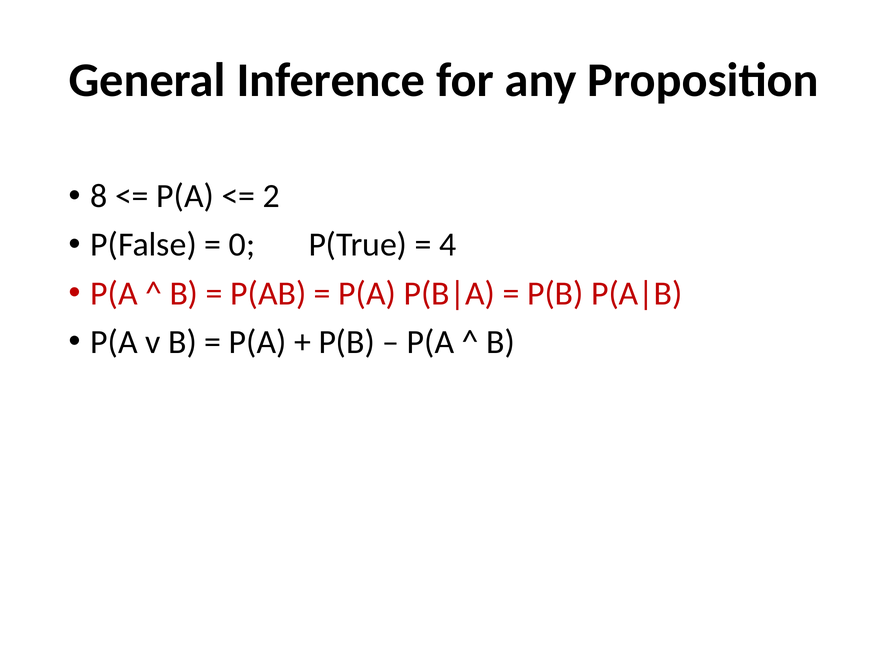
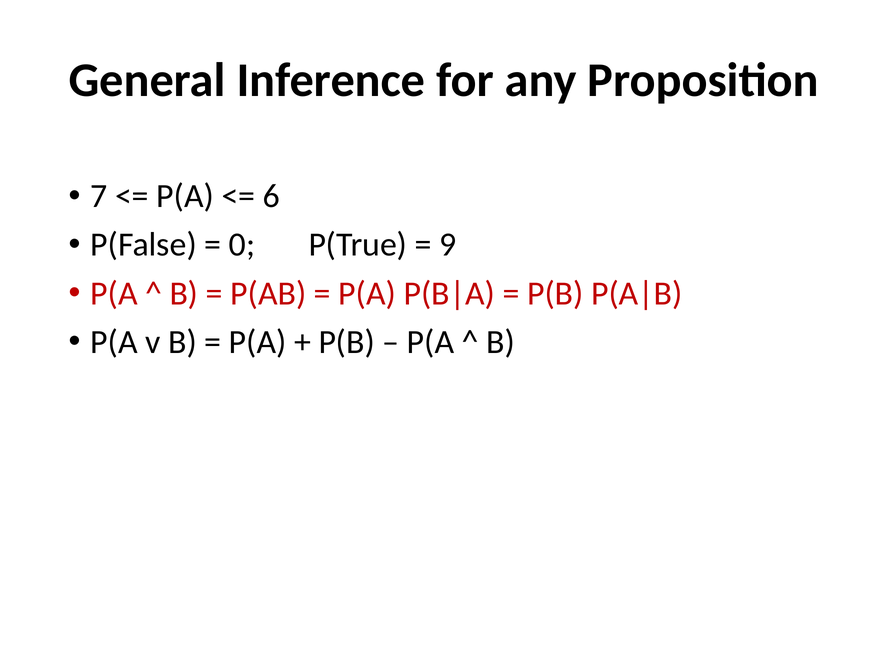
8: 8 -> 7 (99, 196)
2: 2 -> 6 (271, 196)
4: 4 -> 9 (448, 245)
